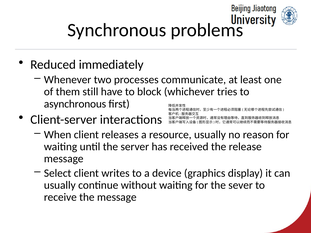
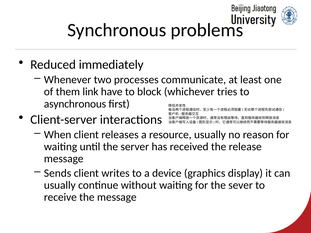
still: still -> link (90, 92)
Select: Select -> Sends (58, 173)
